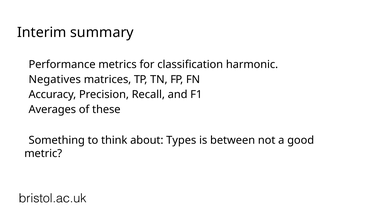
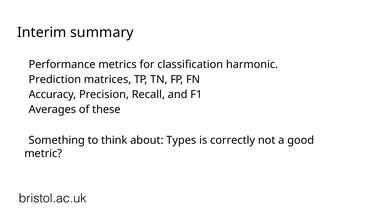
Negatives: Negatives -> Prediction (55, 80)
between: between -> correctly (233, 141)
